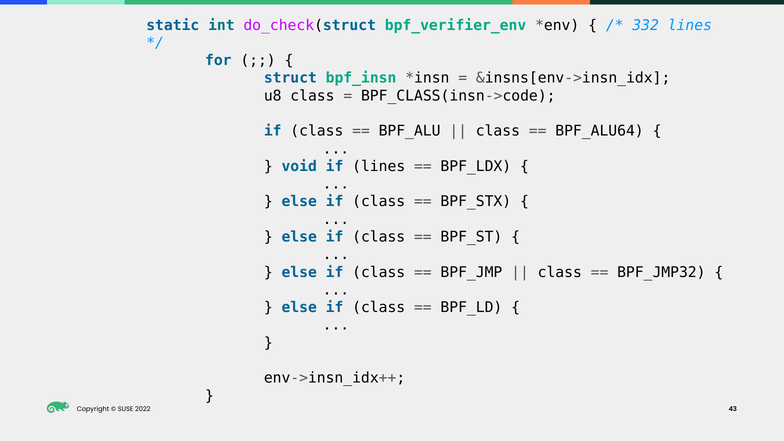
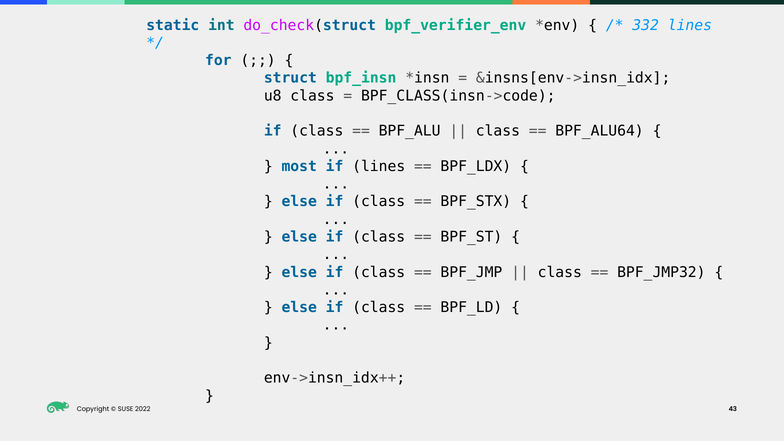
void: void -> most (299, 166)
